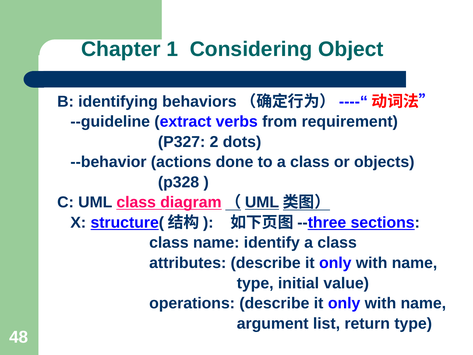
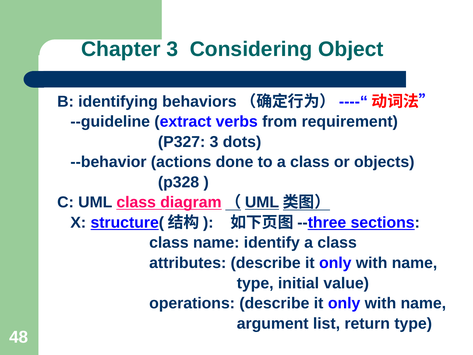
Chapter 1: 1 -> 3 (172, 49)
P327 2: 2 -> 3 (214, 142)
